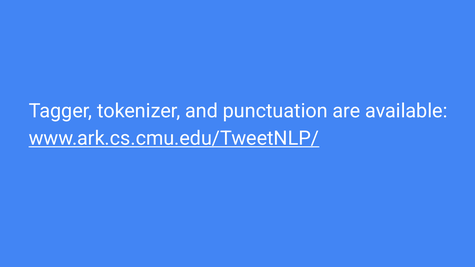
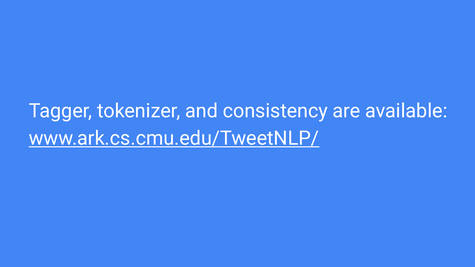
punctuation: punctuation -> consistency (275, 111)
